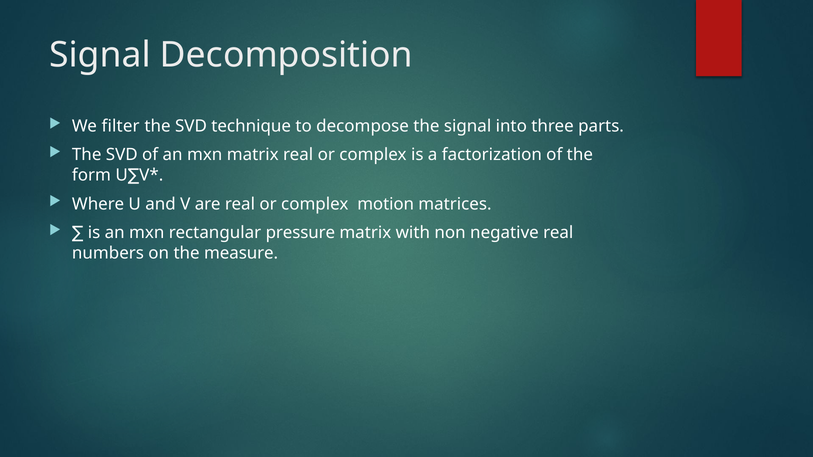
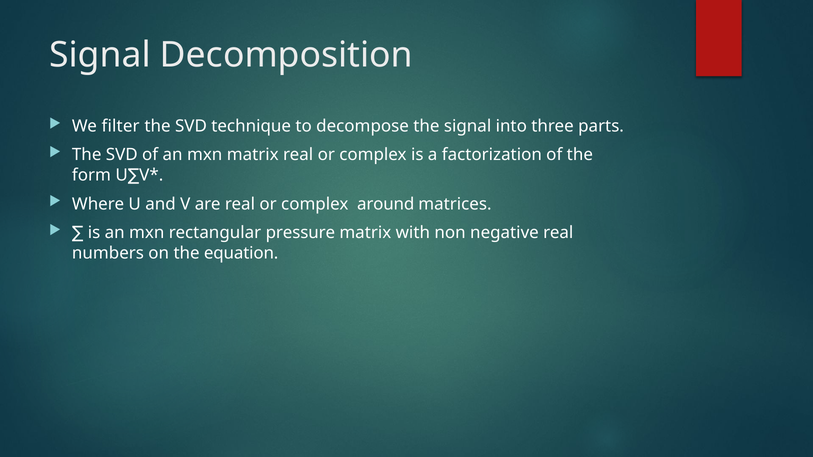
motion: motion -> around (386, 204)
measure: measure -> equation (241, 253)
